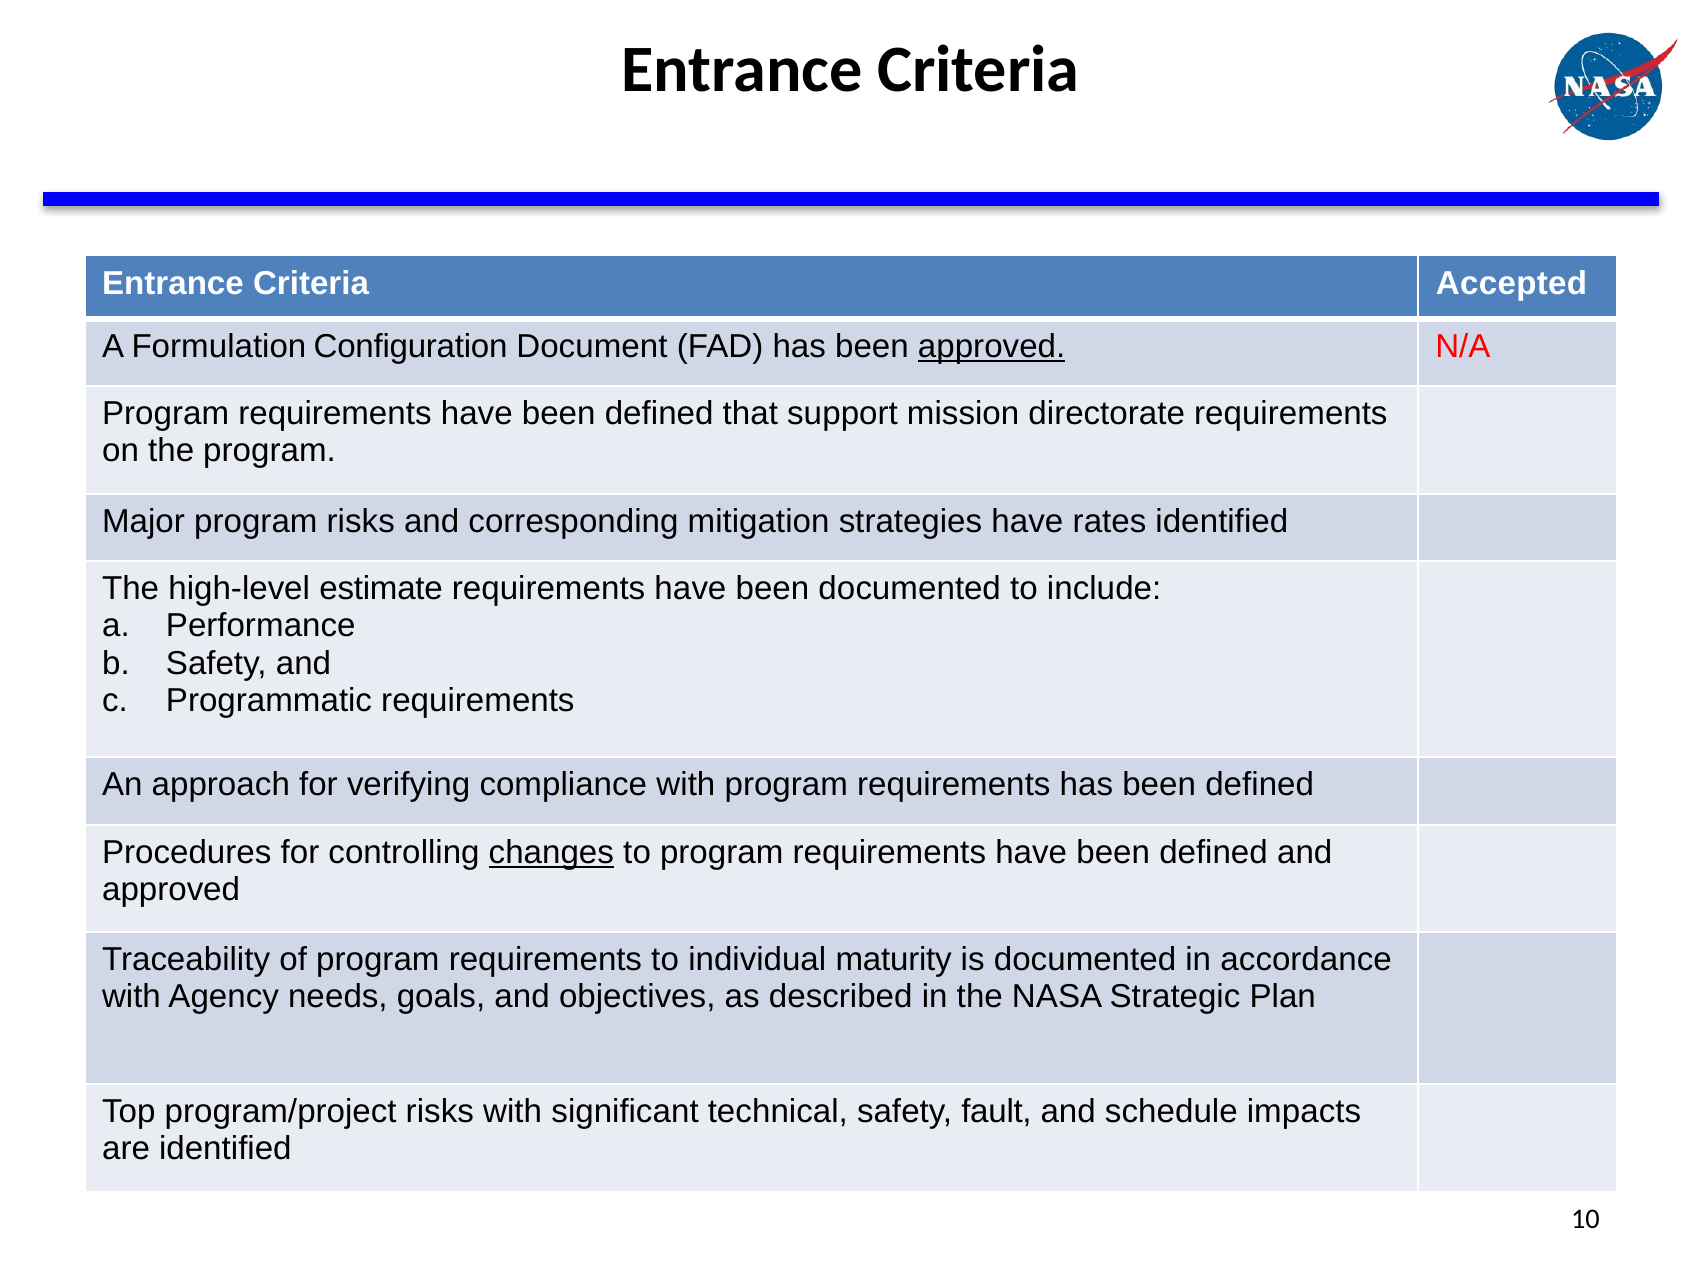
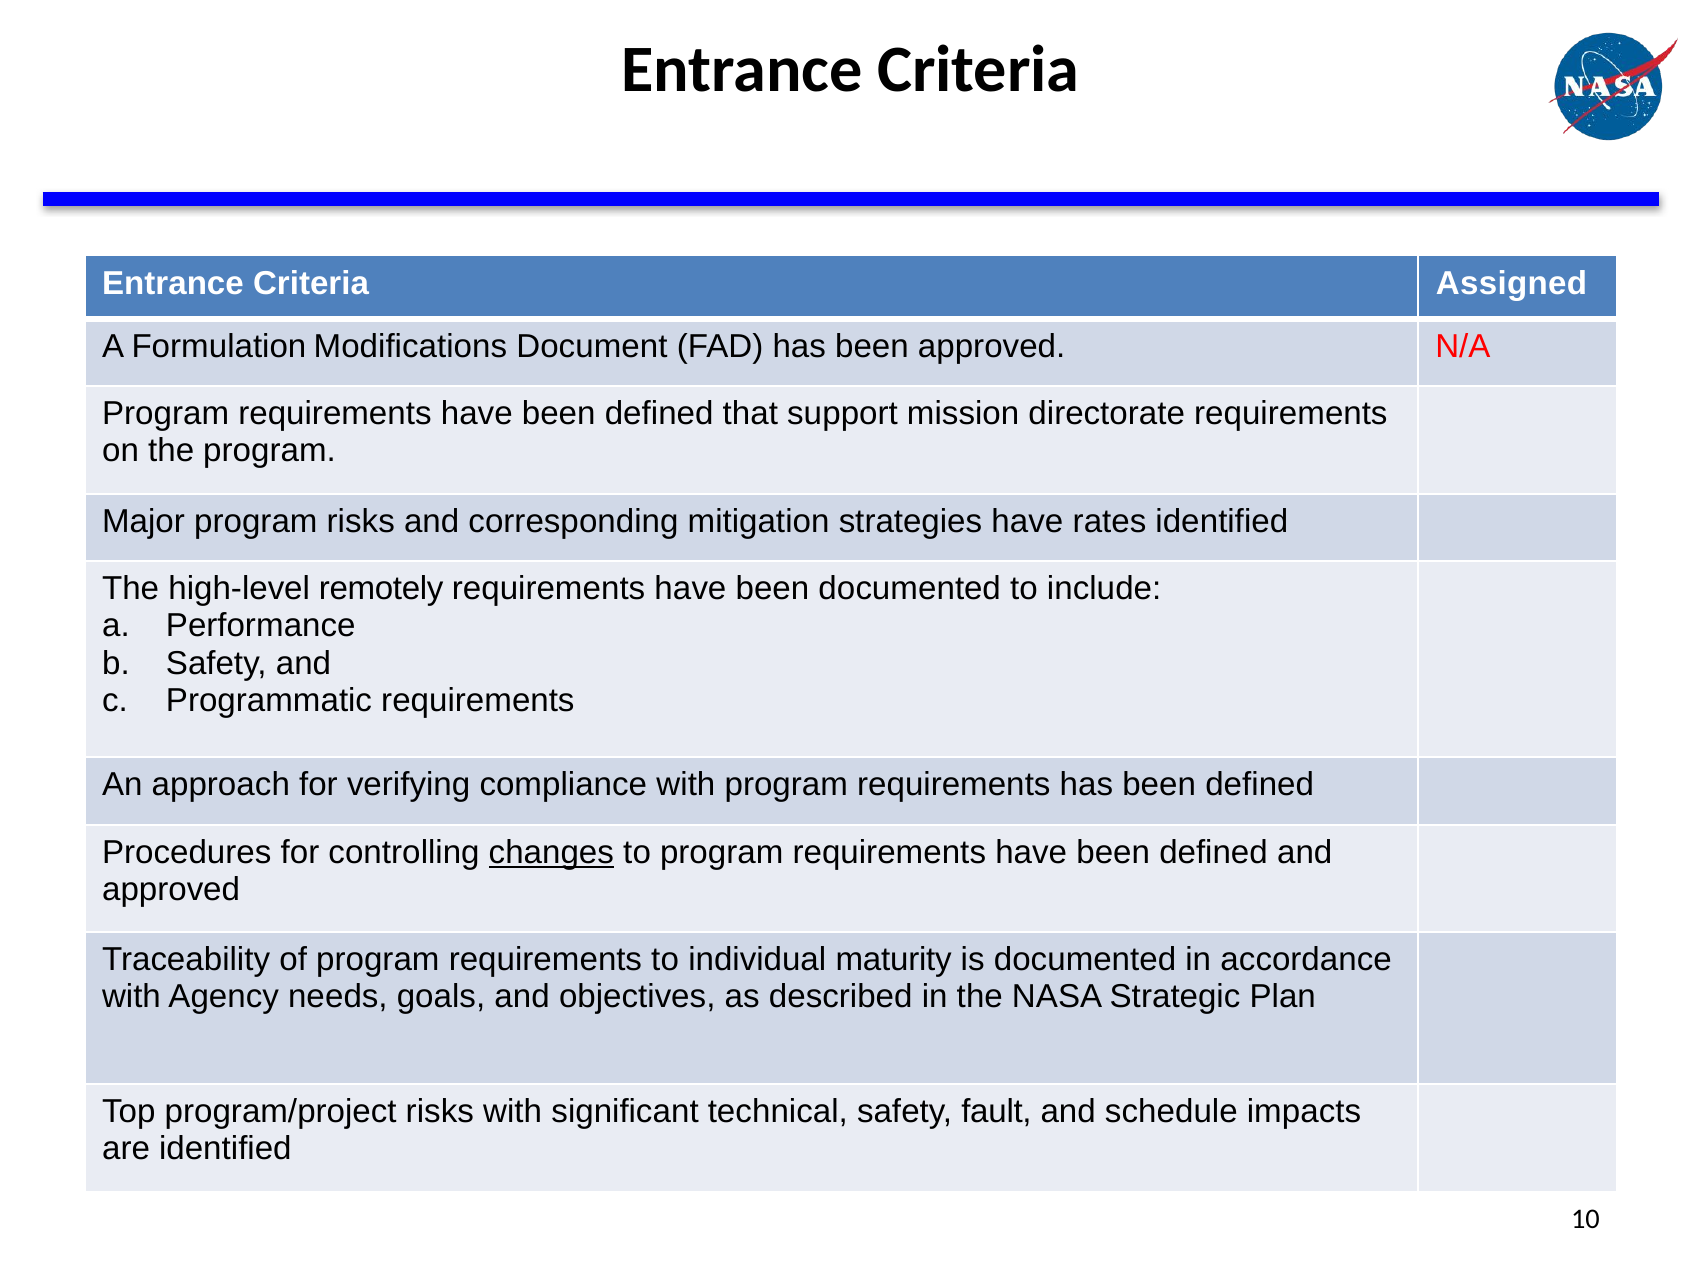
Accepted: Accepted -> Assigned (1512, 283)
Configuration: Configuration -> Modifications (410, 346)
approved underline: present -> none (992, 346)
estimate: estimate -> remotely (381, 588)
